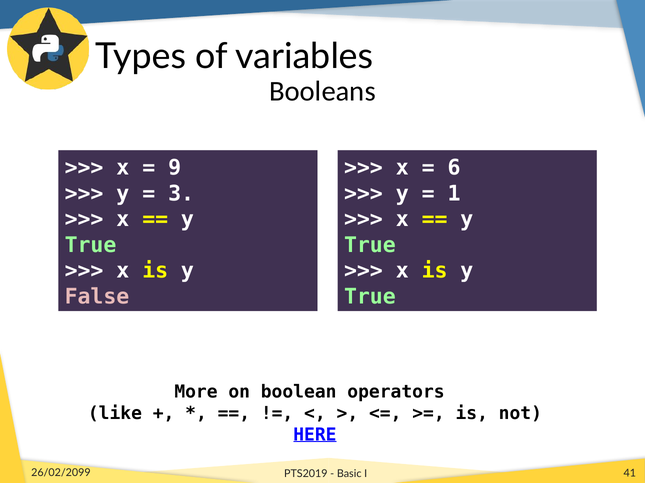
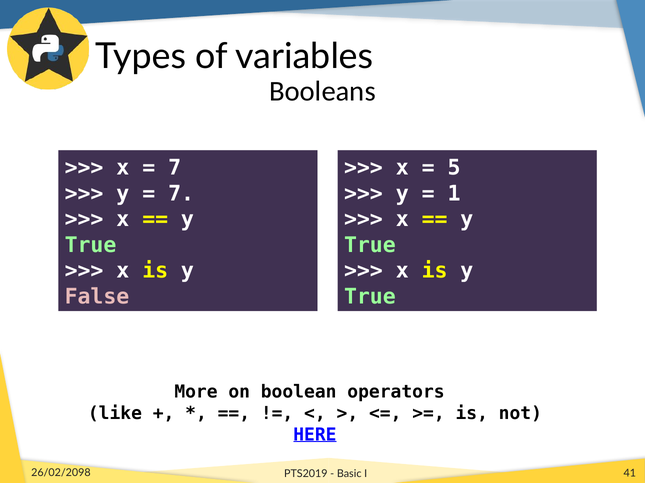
9: 9 -> 7 (175, 168)
6: 6 -> 5 (454, 168)
3: 3 -> 7 (181, 194)
26/02/2099: 26/02/2099 -> 26/02/2098 (61, 474)
